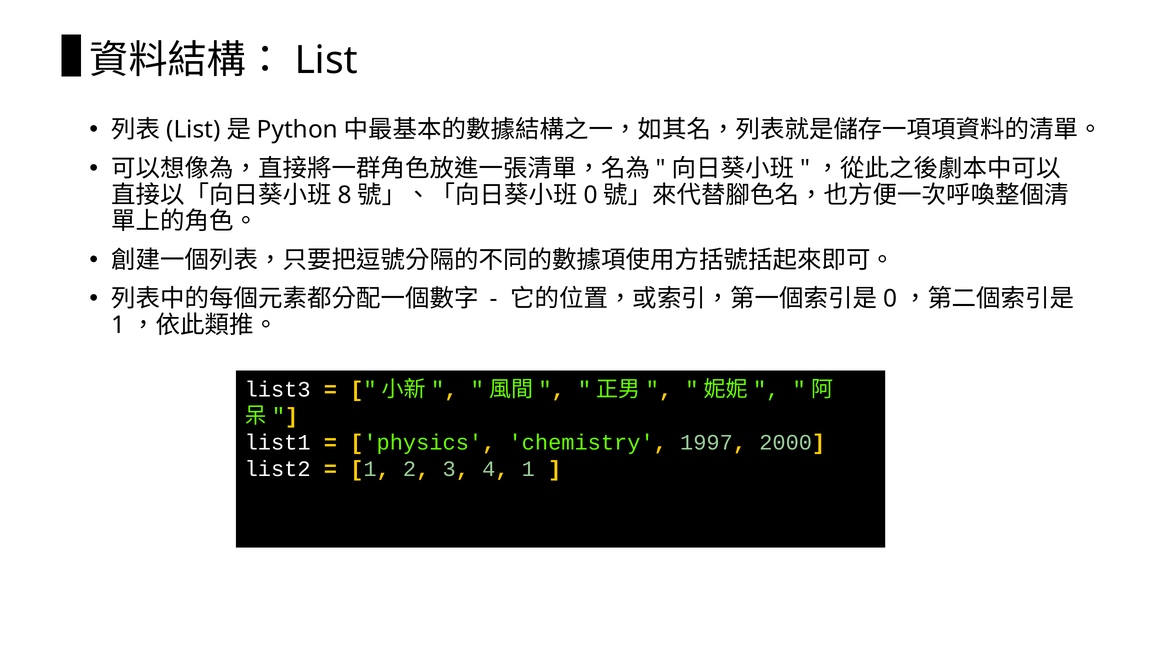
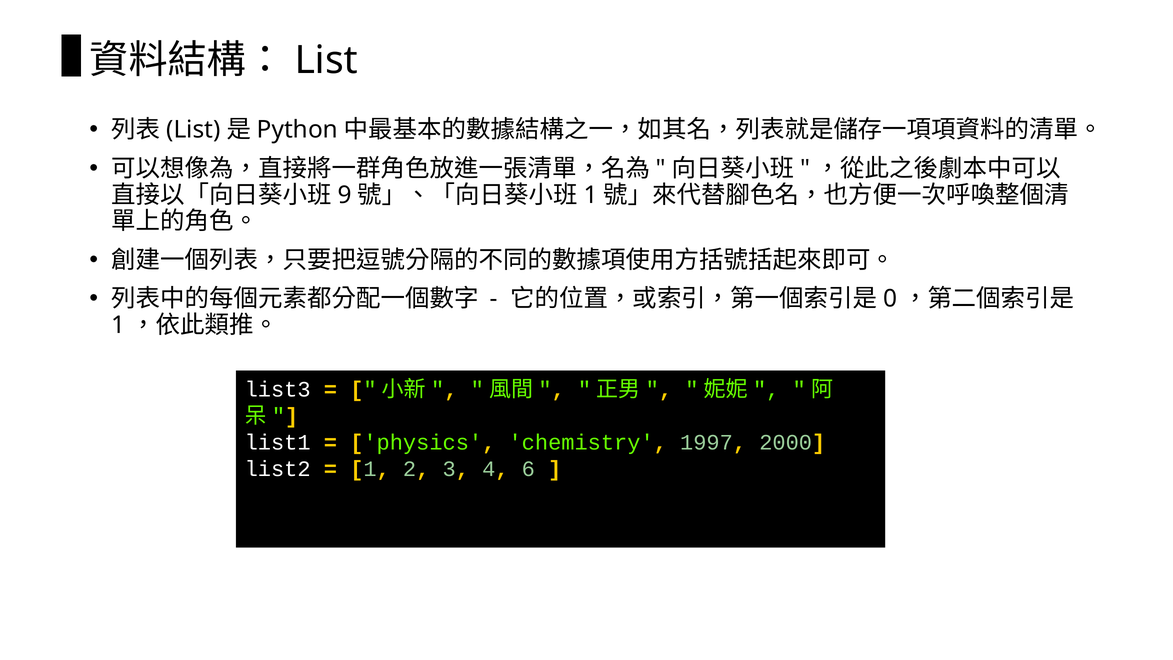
8: 8 -> 9 (345, 195)
0: 0 -> 1 (591, 195)
4 1: 1 -> 6 (528, 469)
